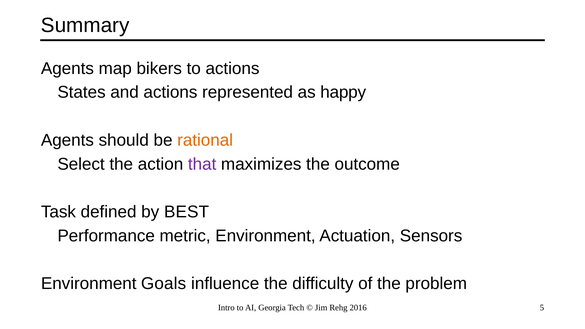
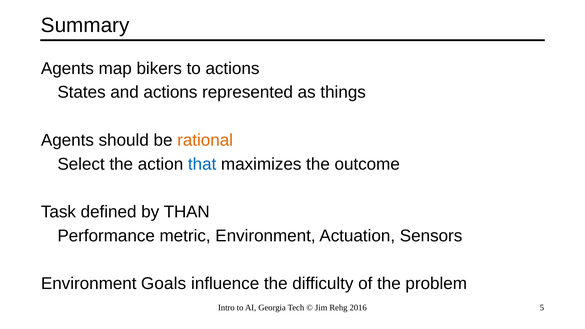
happy: happy -> things (343, 92)
that colour: purple -> blue (202, 164)
BEST: BEST -> THAN (187, 212)
